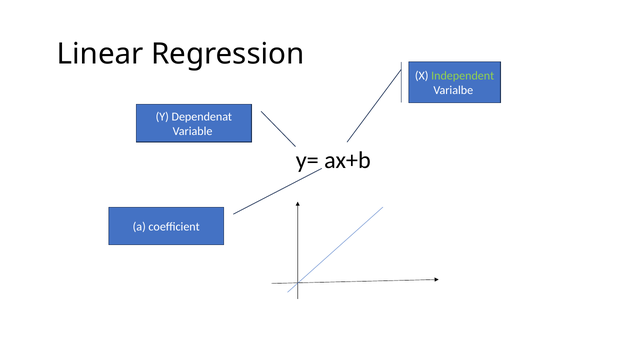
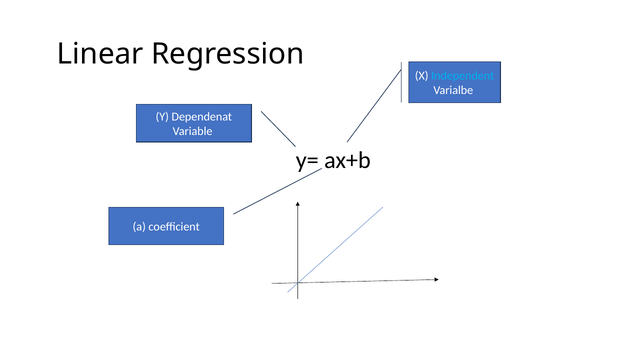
Independent colour: light green -> light blue (463, 76)
